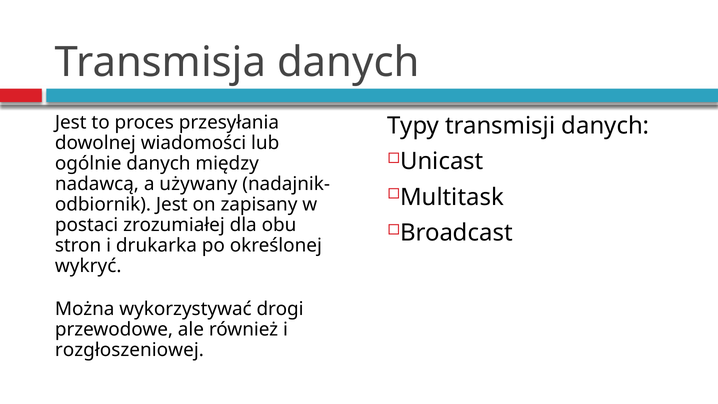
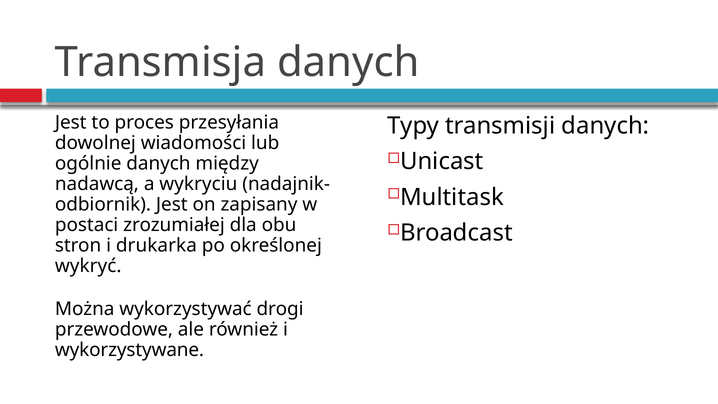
używany: używany -> wykryciu (198, 184)
rozgłoszeniowej: rozgłoszeniowej -> wykorzystywane (129, 350)
